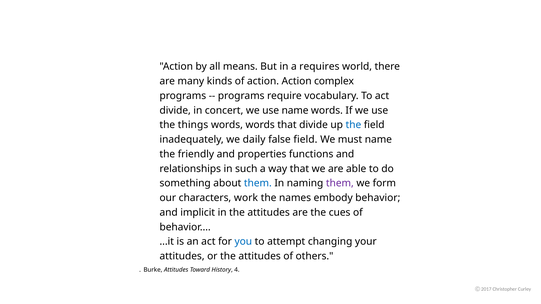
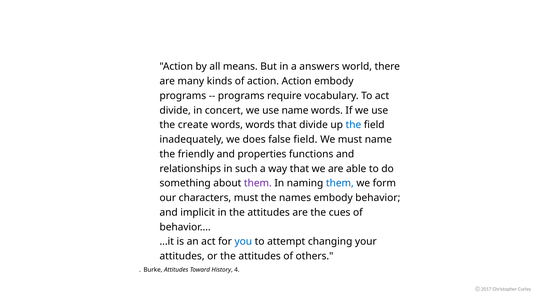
requires: requires -> answers (319, 67)
Action complex: complex -> embody (334, 81)
things: things -> create (193, 125)
daily: daily -> does (254, 140)
them colour: blue -> purple (258, 183)
them colour: purple -> blue (340, 183)
characters work: work -> must (246, 198)
